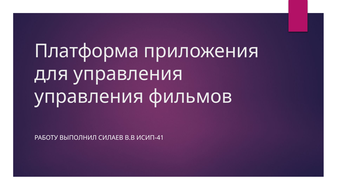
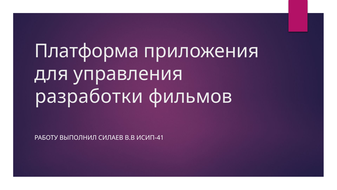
управления: управления -> разработки (89, 96)
